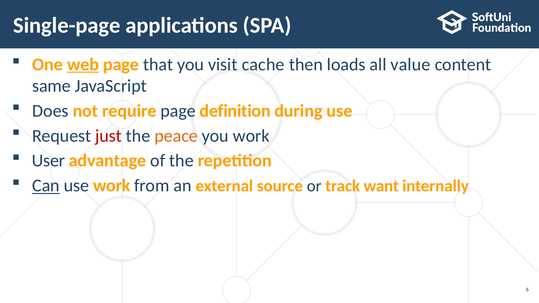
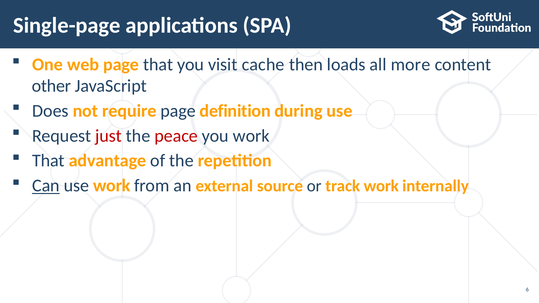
web underline: present -> none (83, 64)
value: value -> more (411, 64)
same: same -> other (51, 86)
peace colour: orange -> red (176, 136)
User: User -> That (48, 161)
track want: want -> work (381, 186)
